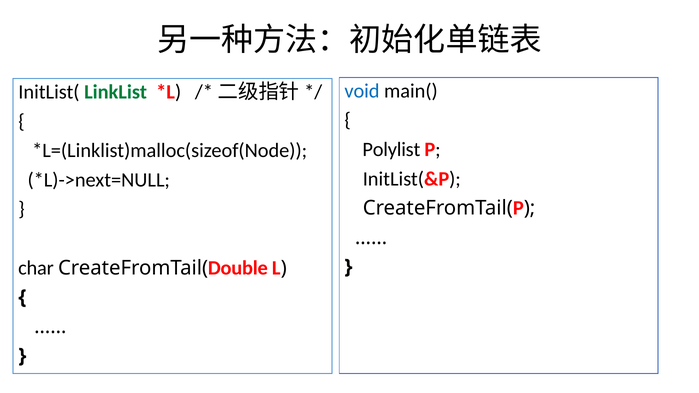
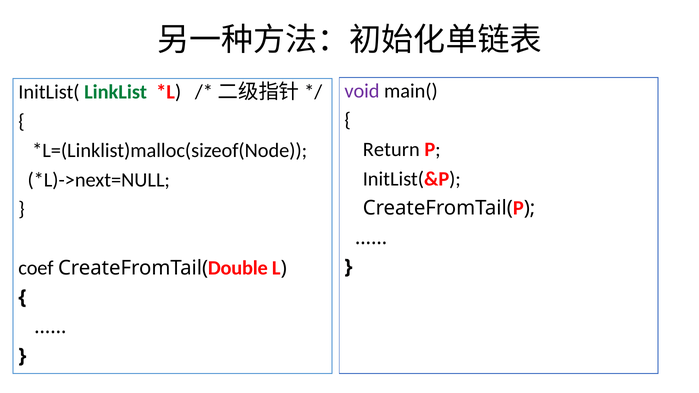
void colour: blue -> purple (362, 91)
Polylist: Polylist -> Return (391, 150)
char: char -> coef (36, 268)
